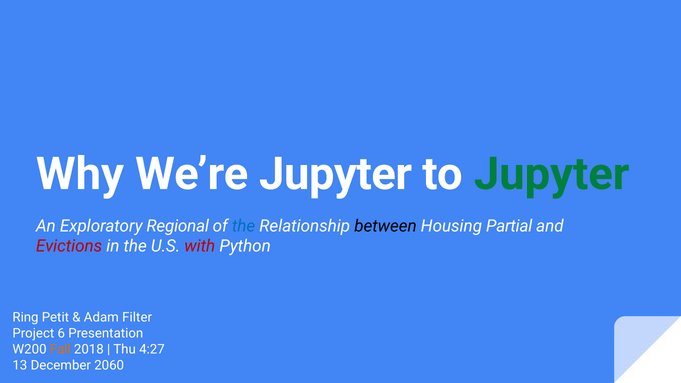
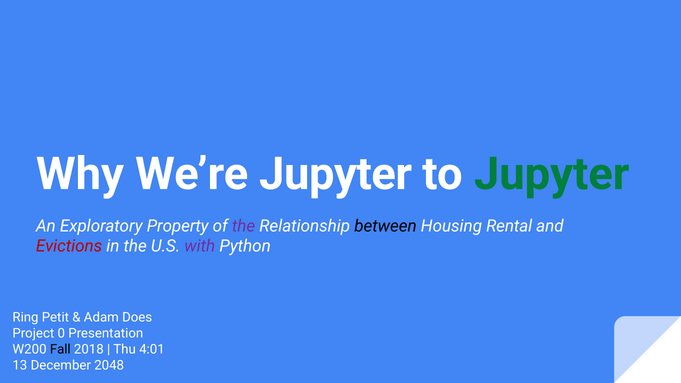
Regional: Regional -> Property (178, 226)
the colour: blue -> purple (244, 226)
Partial: Partial -> Rental (509, 226)
with colour: red -> purple (200, 246)
Filter: Filter -> Does (137, 318)
6: 6 -> 0 (61, 334)
Fall colour: orange -> black (60, 349)
4:27: 4:27 -> 4:01 (152, 349)
2060: 2060 -> 2048 (109, 365)
